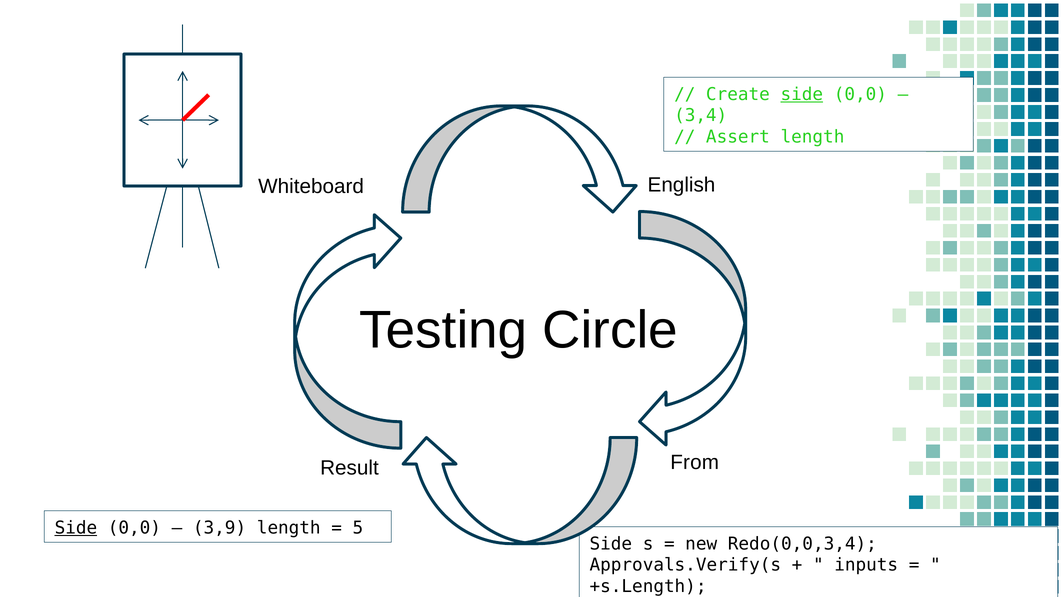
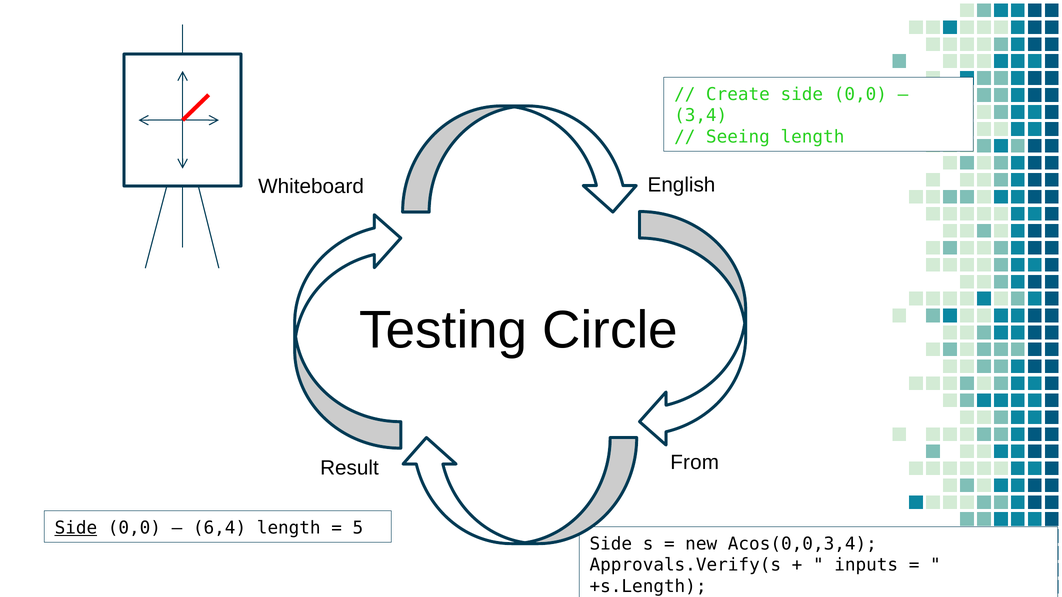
side underline: present -> none (802, 94)
Assert: Assert -> Seeing (738, 137)
3,9: 3,9 -> 6,4 (220, 528)
Redo(0,0,3,4: Redo(0,0,3,4 -> Acos(0,0,3,4 (802, 544)
